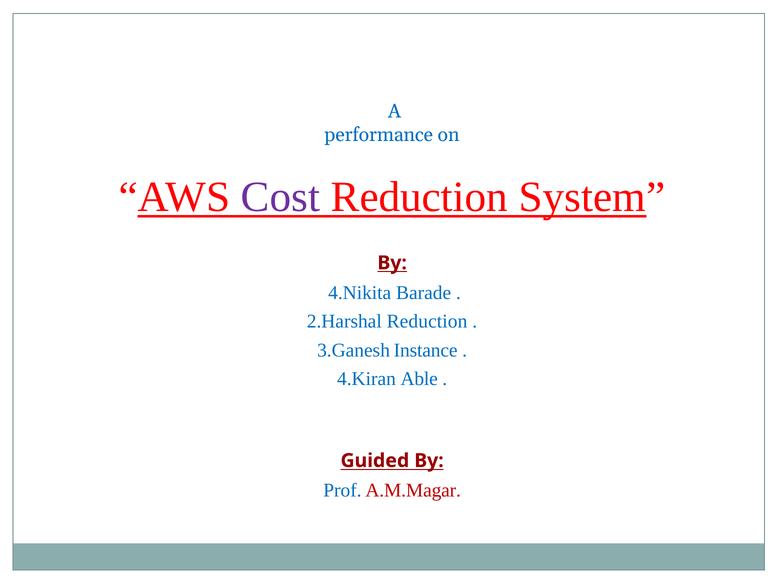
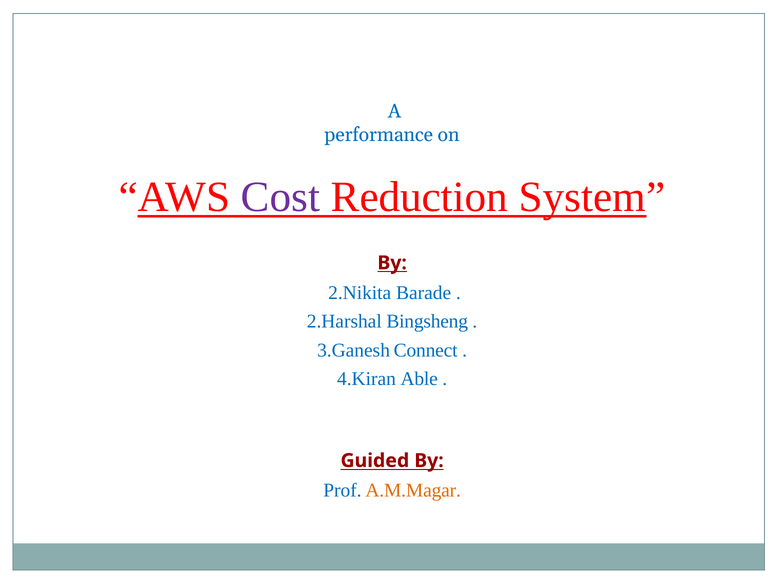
4.Nikita: 4.Nikita -> 2.Nikita (360, 293)
2.Harshal Reduction: Reduction -> Bingsheng (427, 322)
Instance: Instance -> Connect (426, 350)
A.M.Magar colour: red -> orange (413, 491)
